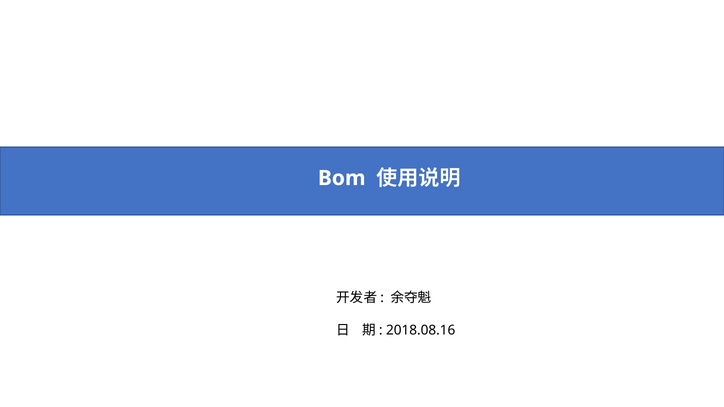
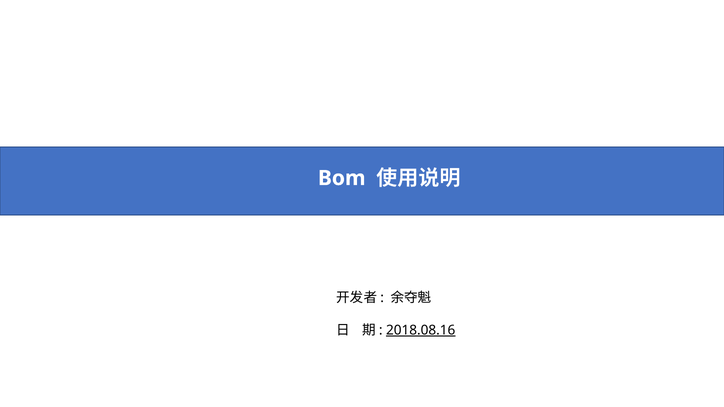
2018.08.16 underline: none -> present (421, 330)
